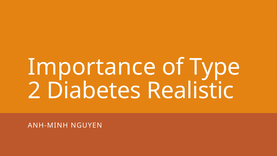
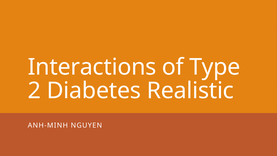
Importance: Importance -> Interactions (92, 67)
